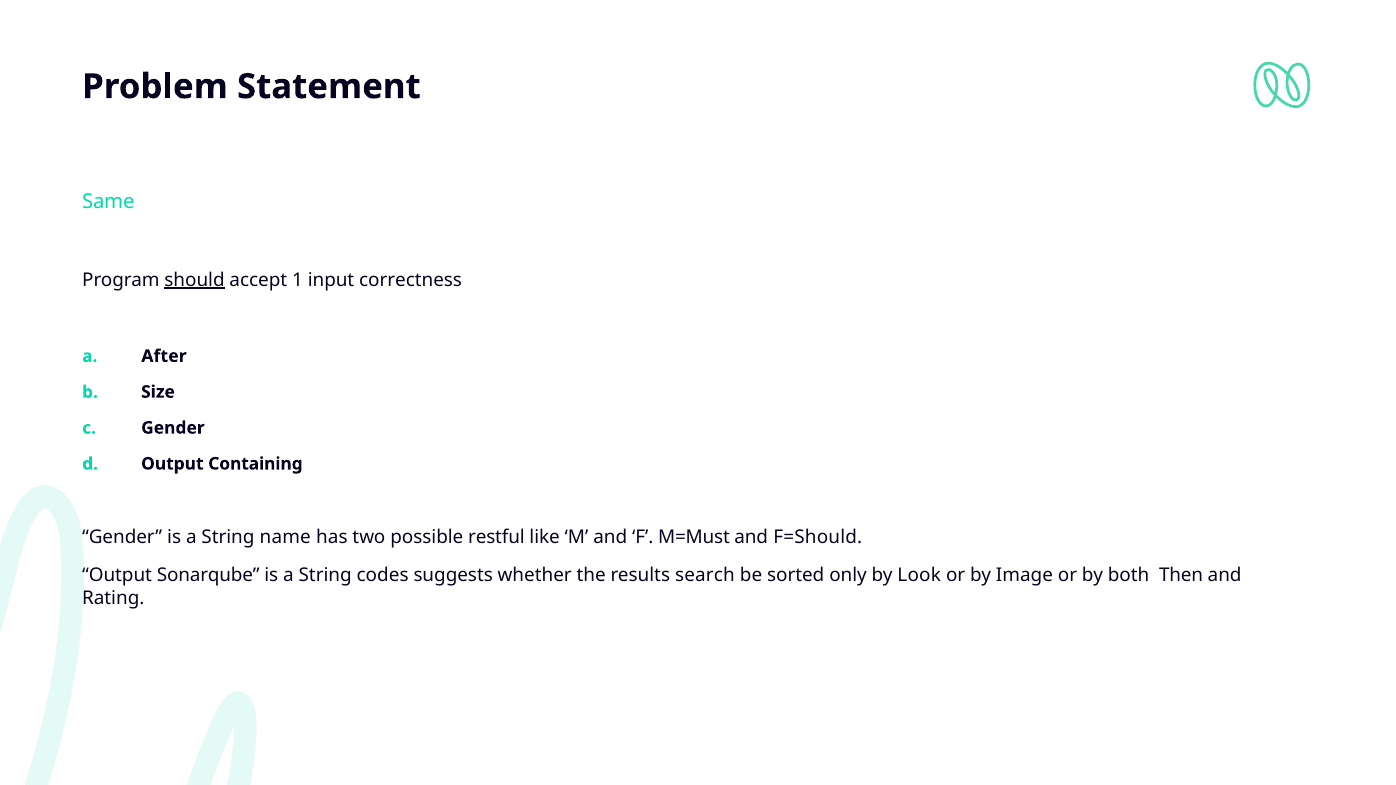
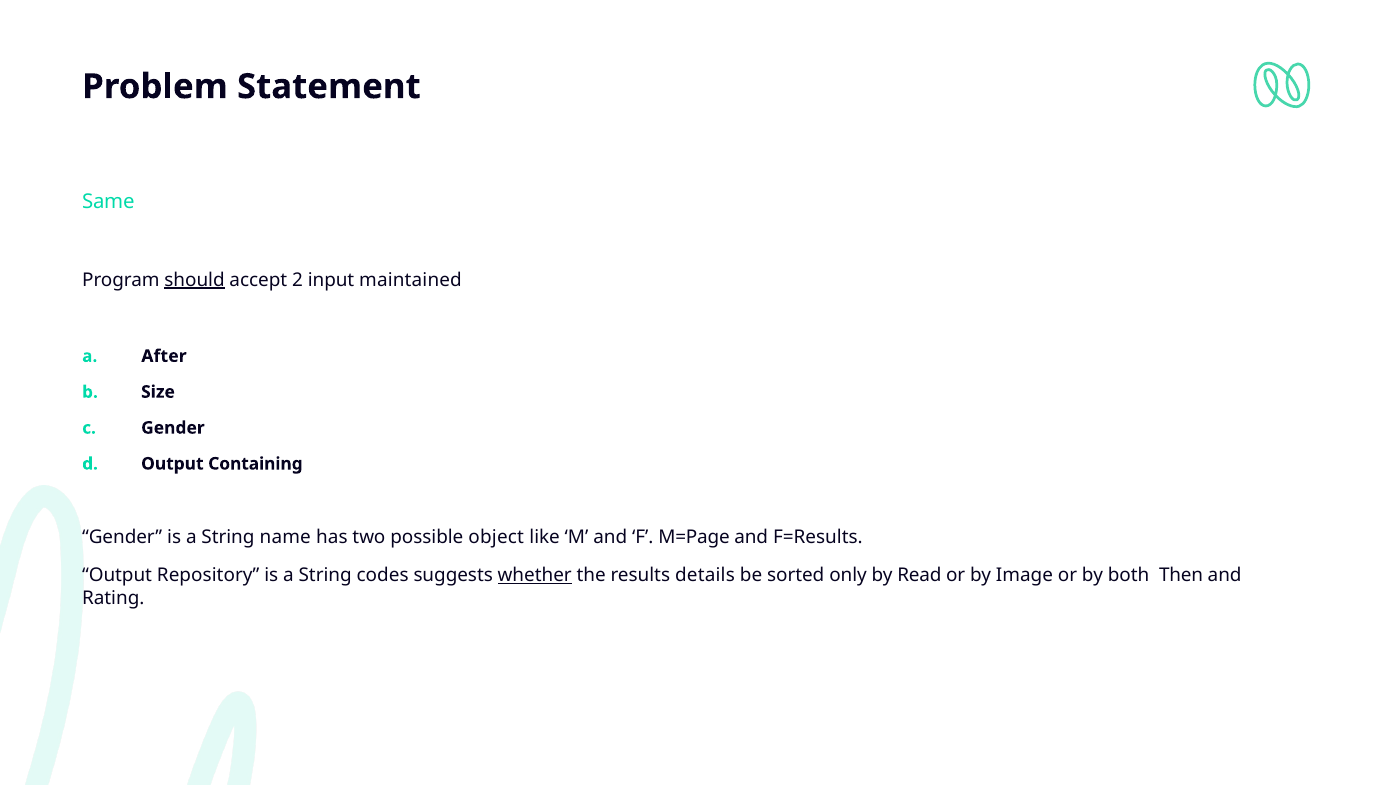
1: 1 -> 2 (298, 280)
correctness: correctness -> maintained (411, 280)
restful: restful -> object (496, 537)
M=Must: M=Must -> M=Page (694, 537)
F=Should: F=Should -> F=Results (818, 537)
Sonarqube: Sonarqube -> Repository (208, 575)
whether underline: none -> present (535, 575)
search: search -> details (705, 575)
Look: Look -> Read (919, 575)
